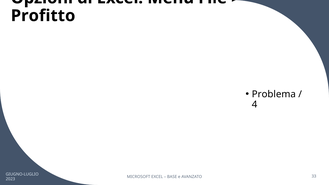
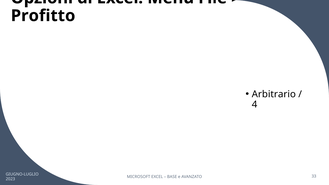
Problema: Problema -> Arbitrario (274, 94)
